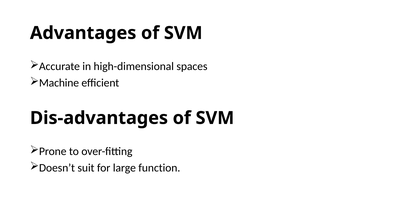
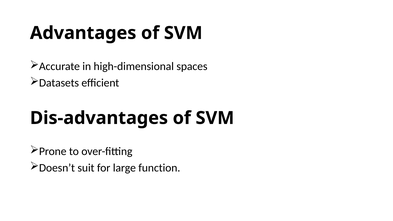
Machine: Machine -> Datasets (59, 83)
